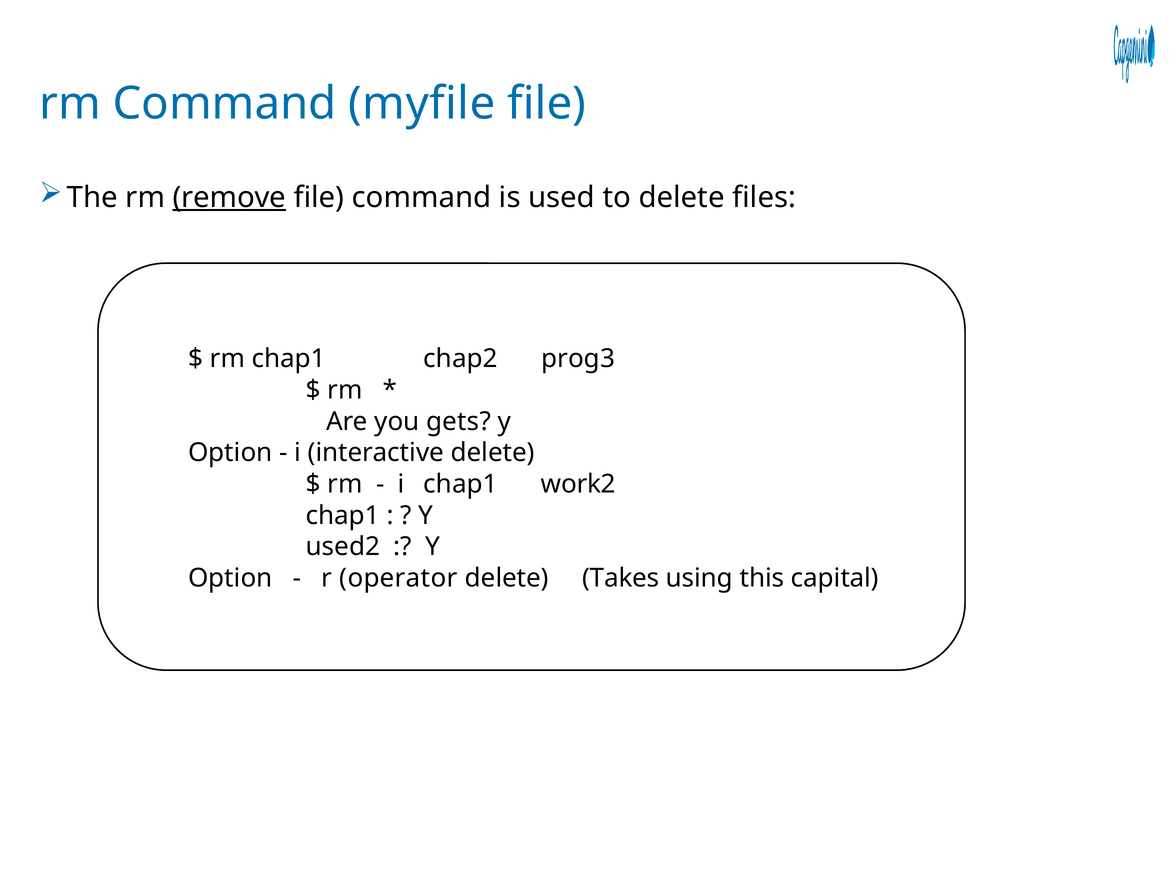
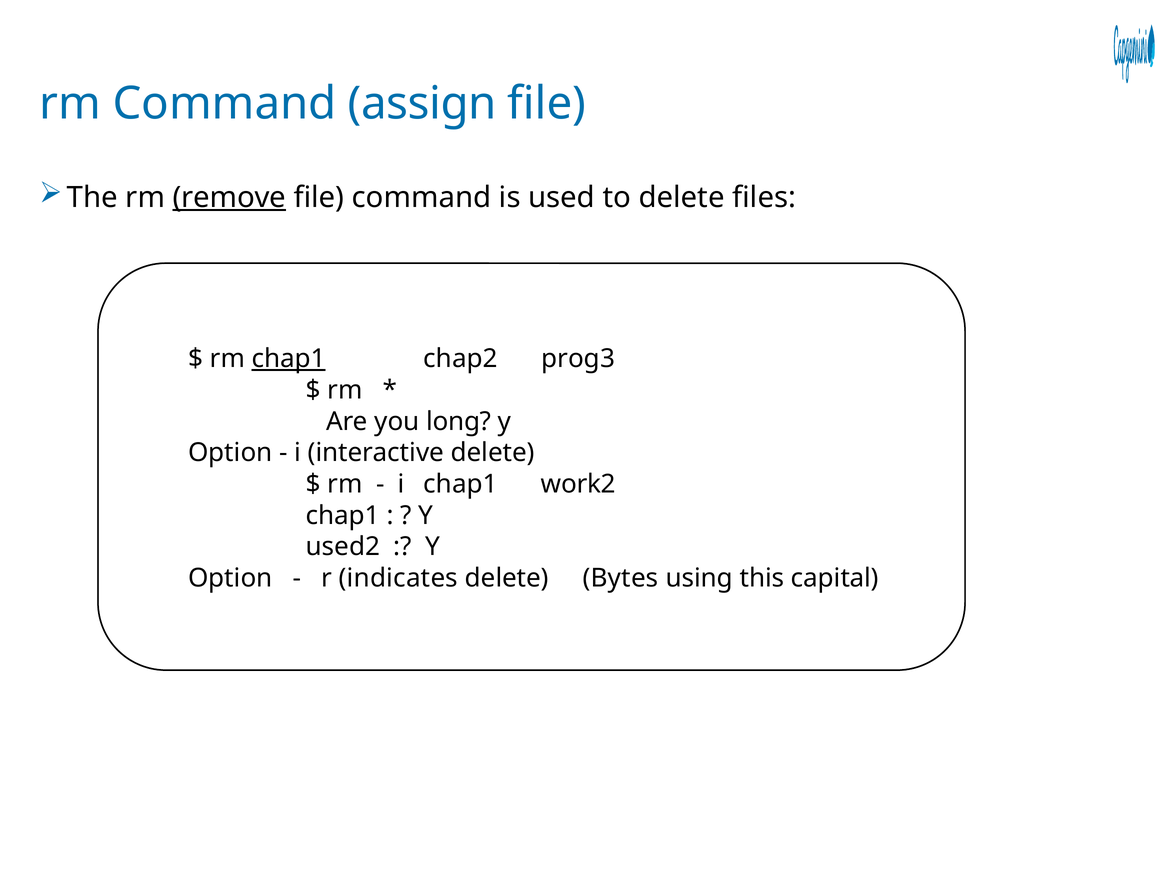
myfile: myfile -> assign (422, 103)
chap1 underline: none -> present (289, 359)
gets: gets -> long (459, 421)
operator: operator -> indicates (398, 578)
Takes: Takes -> Bytes (621, 578)
